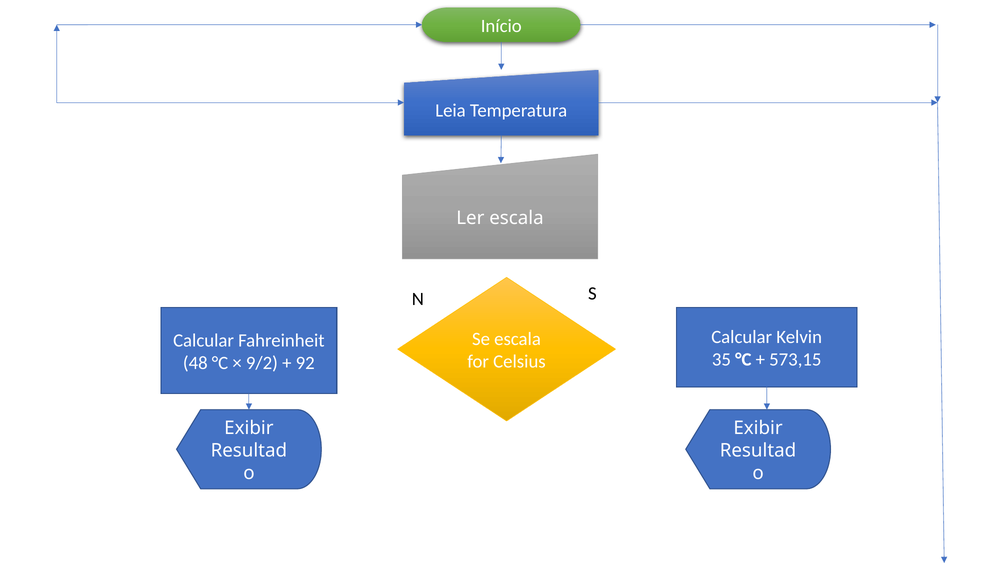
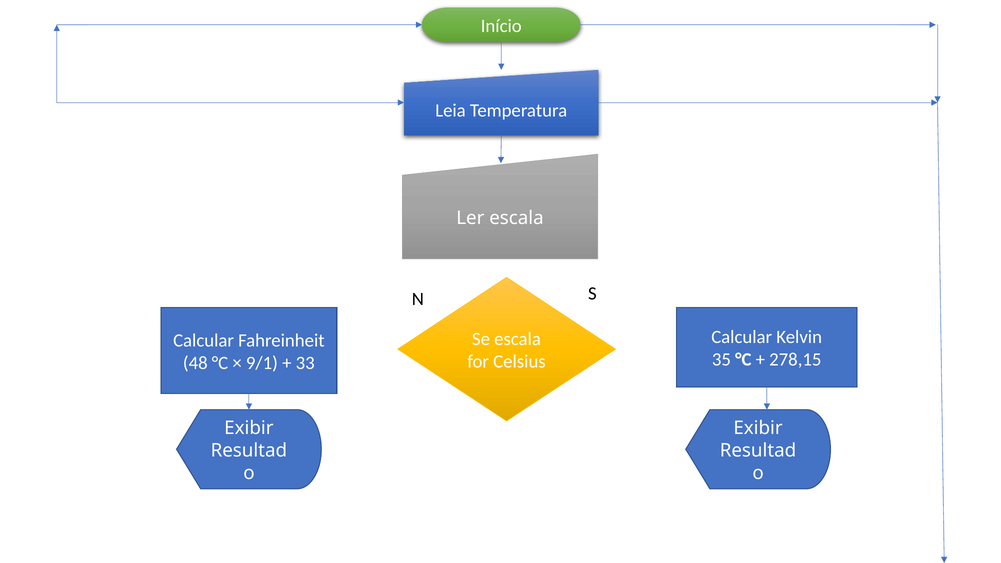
573,15: 573,15 -> 278,15 (795, 360)
9/2: 9/2 -> 9/1 (262, 363)
92: 92 -> 33 (305, 363)
